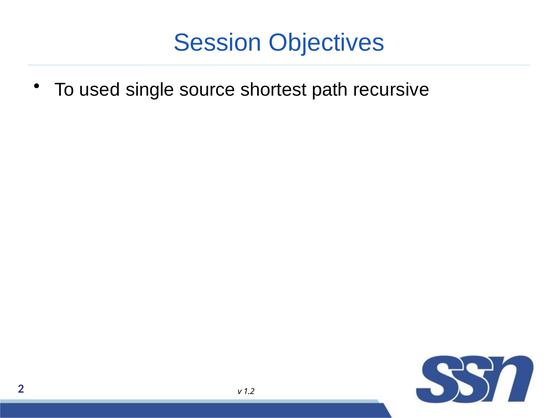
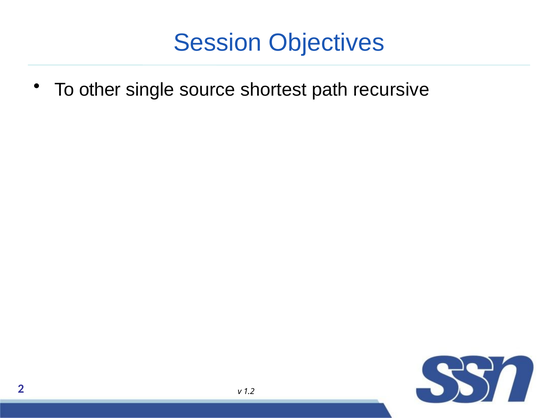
used: used -> other (100, 90)
